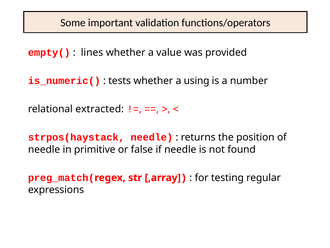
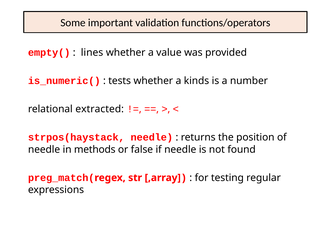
using: using -> kinds (196, 81)
primitive: primitive -> methods (95, 149)
